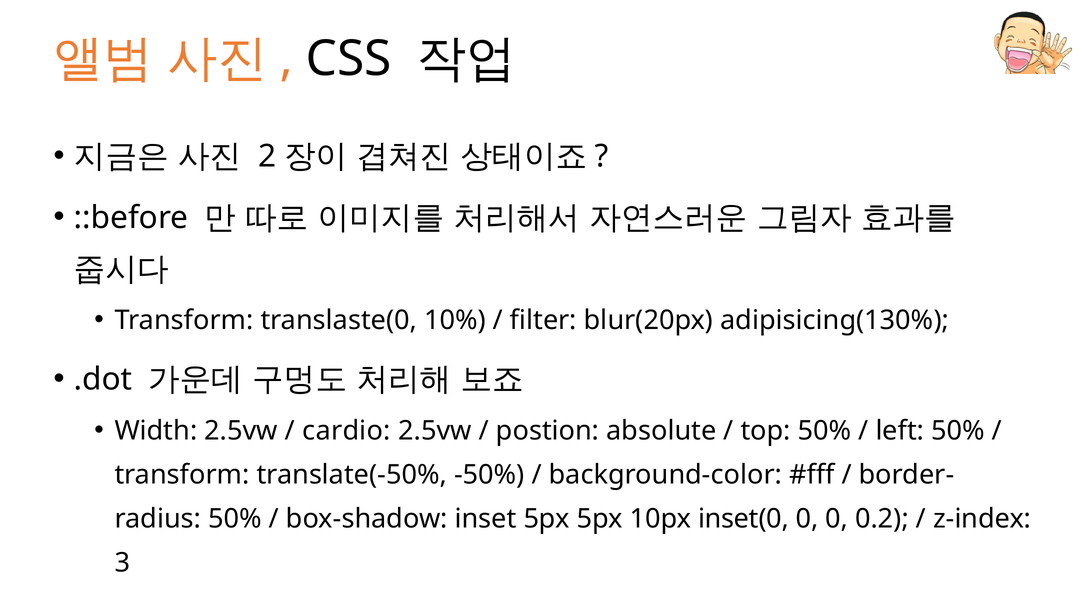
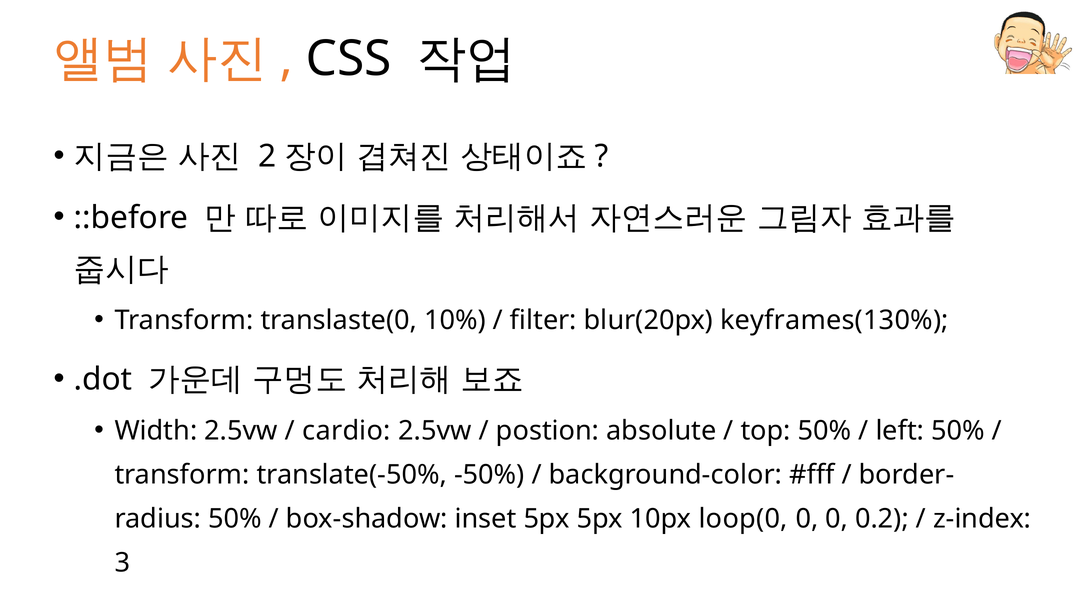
adipisicing(130%: adipisicing(130% -> keyframes(130% (834, 321)
inset(0: inset(0 -> loop(0 (743, 519)
